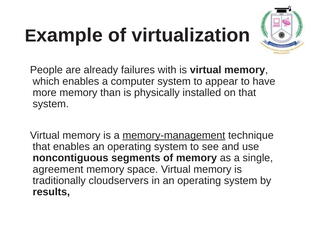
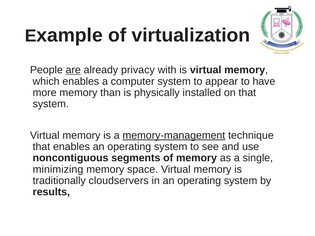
are underline: none -> present (73, 70)
failures: failures -> privacy (138, 70)
agreement: agreement -> minimizing (58, 170)
